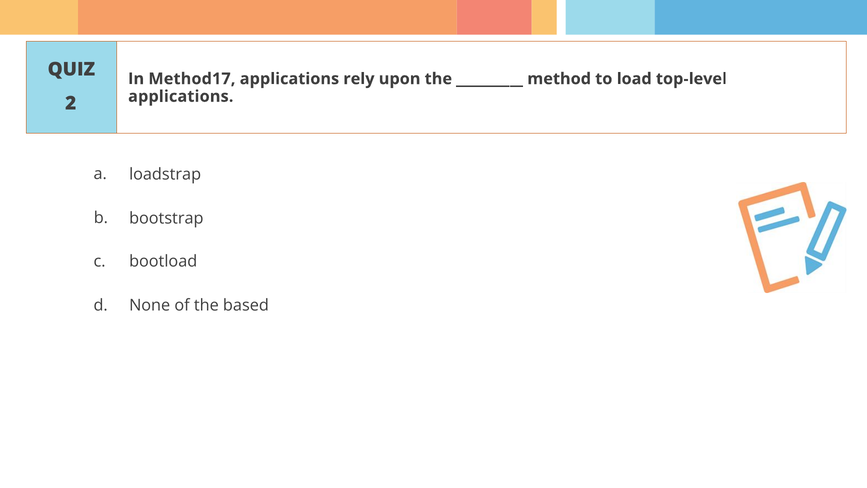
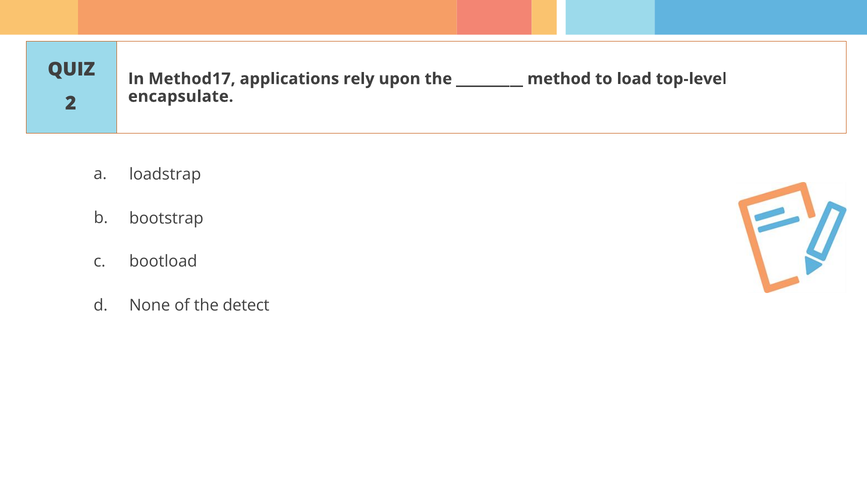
applications: applications -> encapsulate (181, 96)
based: based -> detect (246, 305)
